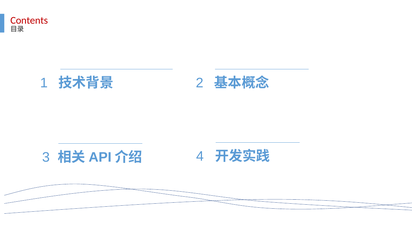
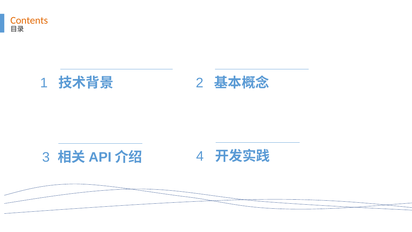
Contents colour: red -> orange (29, 20)
